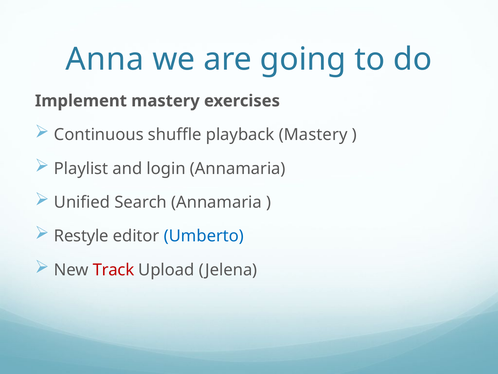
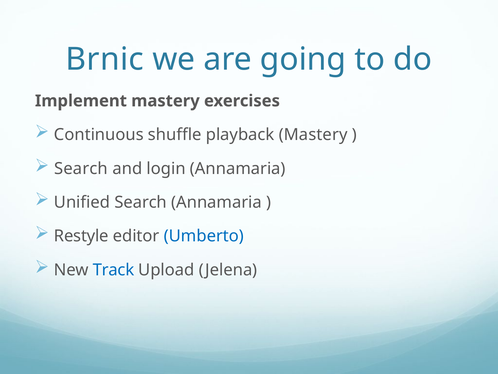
Anna: Anna -> Brnic (105, 59)
Playlist: Playlist -> Search (81, 168)
Track colour: red -> blue (114, 270)
